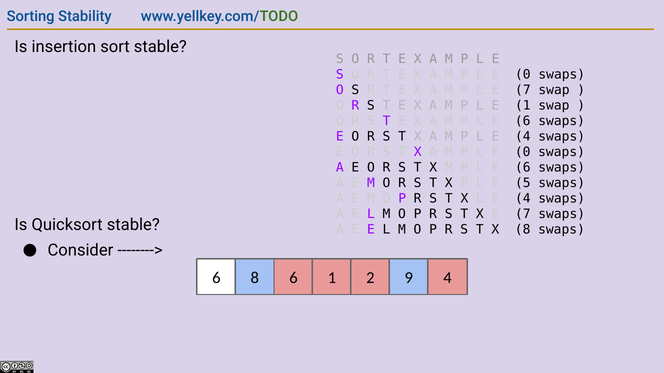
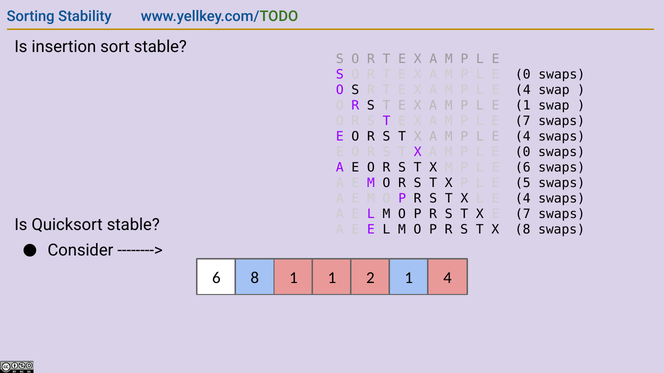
7: 7 -> 4 (523, 90)
6: 6 -> 7 (523, 121)
8 6: 6 -> 1 (294, 278)
2 9: 9 -> 1 (409, 278)
